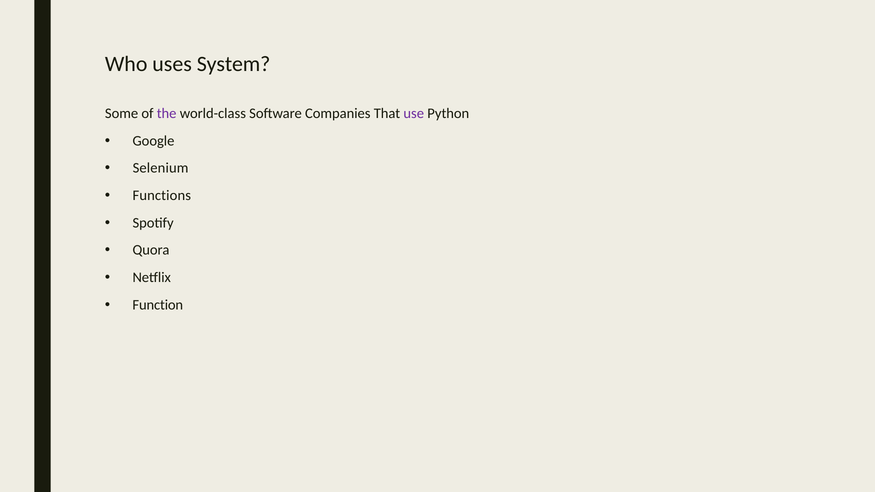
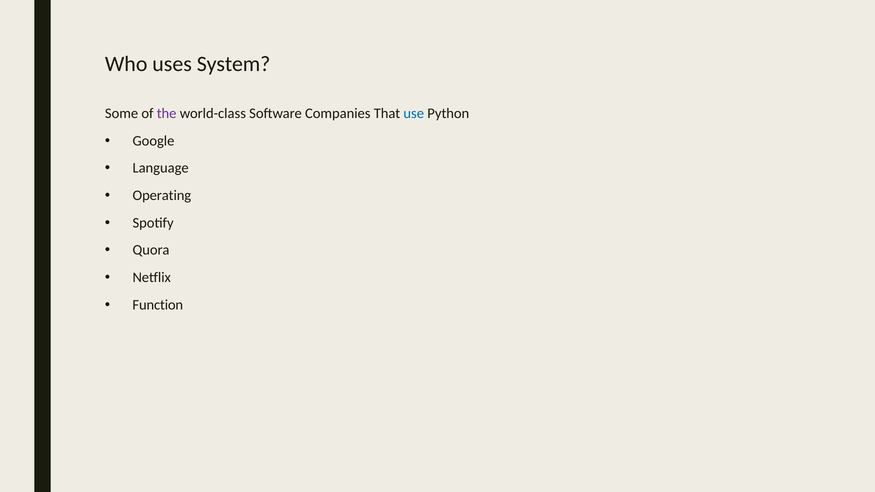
use colour: purple -> blue (414, 113)
Selenium: Selenium -> Language (161, 168)
Functions: Functions -> Operating (162, 195)
